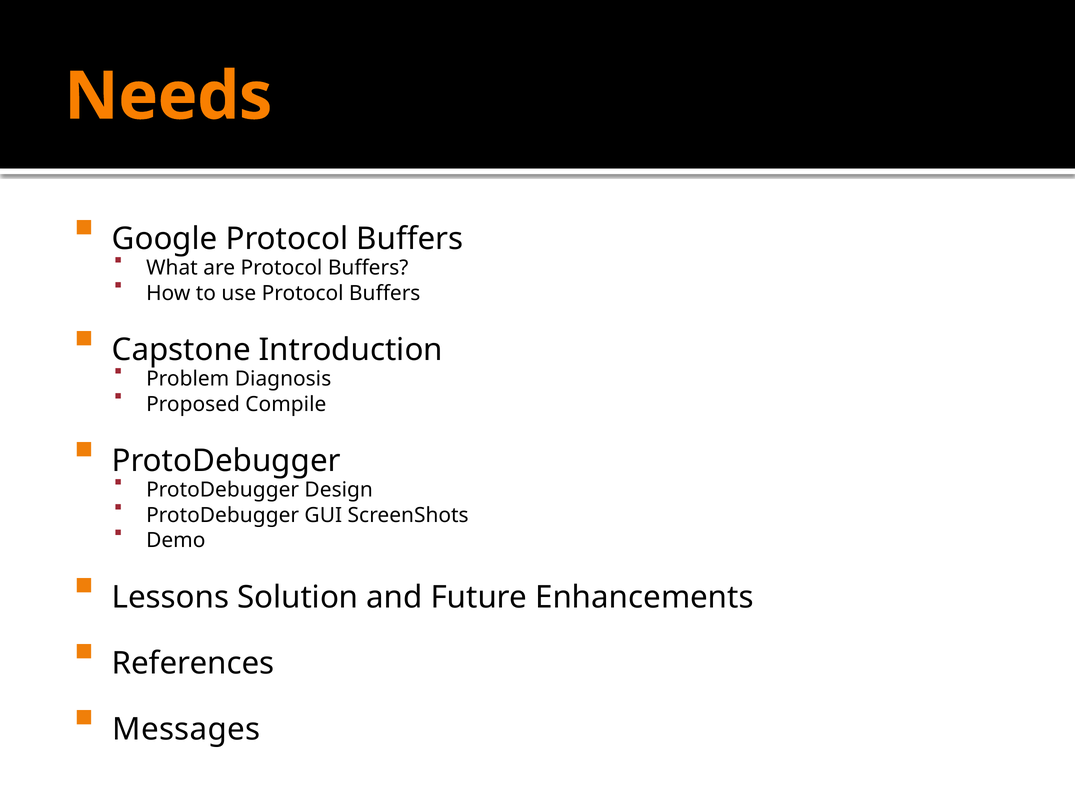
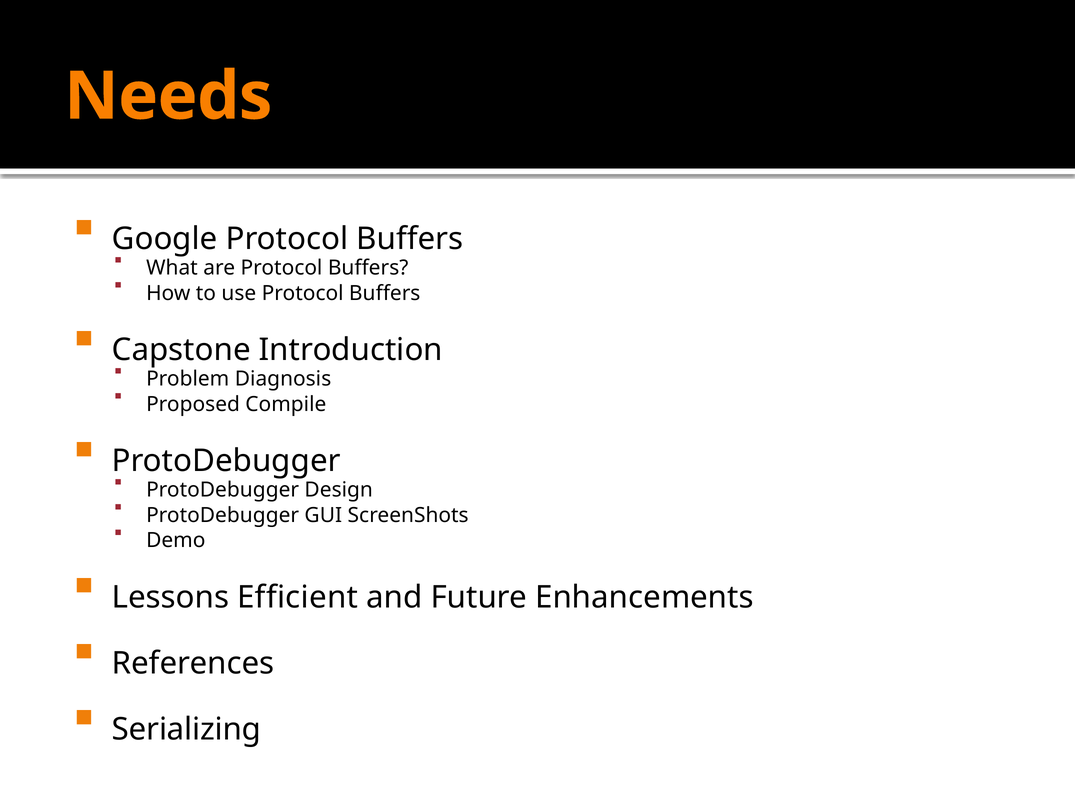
Solution: Solution -> Efficient (298, 598)
Messages: Messages -> Serializing (186, 730)
